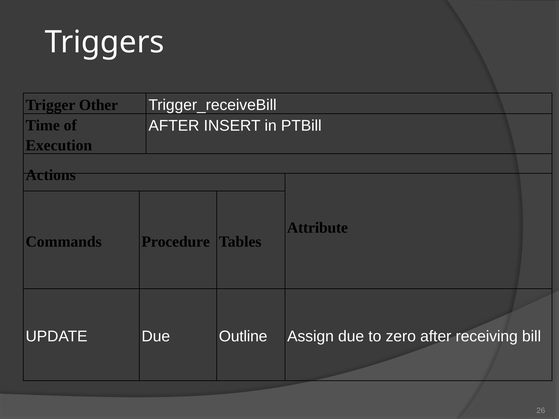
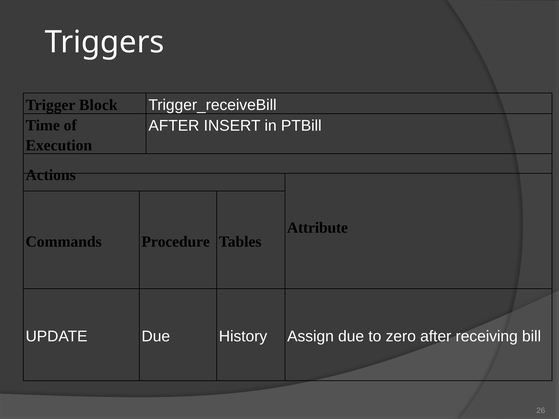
Other: Other -> Block (98, 105)
Outline: Outline -> History (243, 337)
